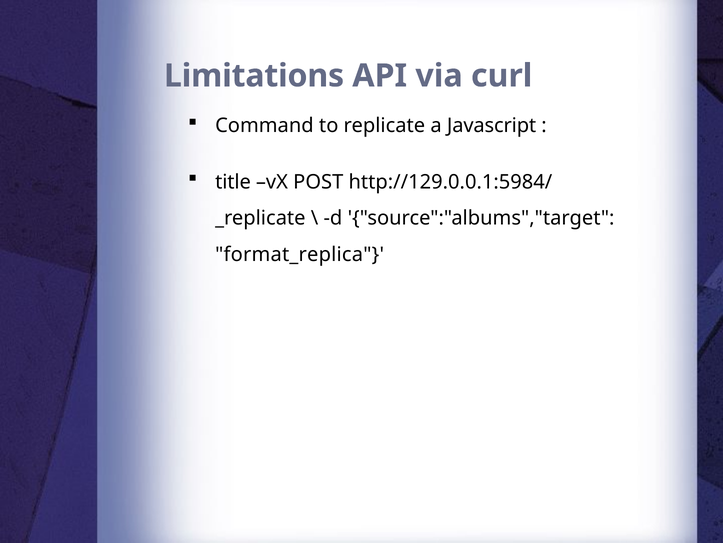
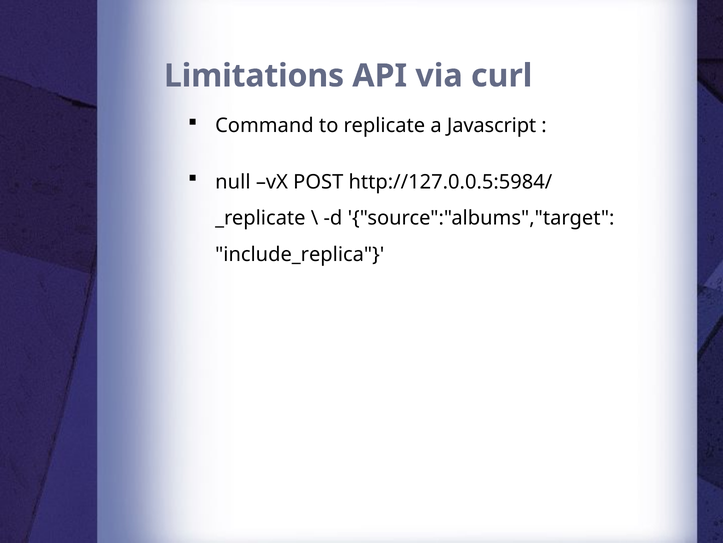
title: title -> null (233, 182)
http://129.0.0.1:5984/: http://129.0.0.1:5984/ -> http://127.0.0.5:5984/ (450, 182)
format_replica: format_replica -> include_replica (300, 254)
